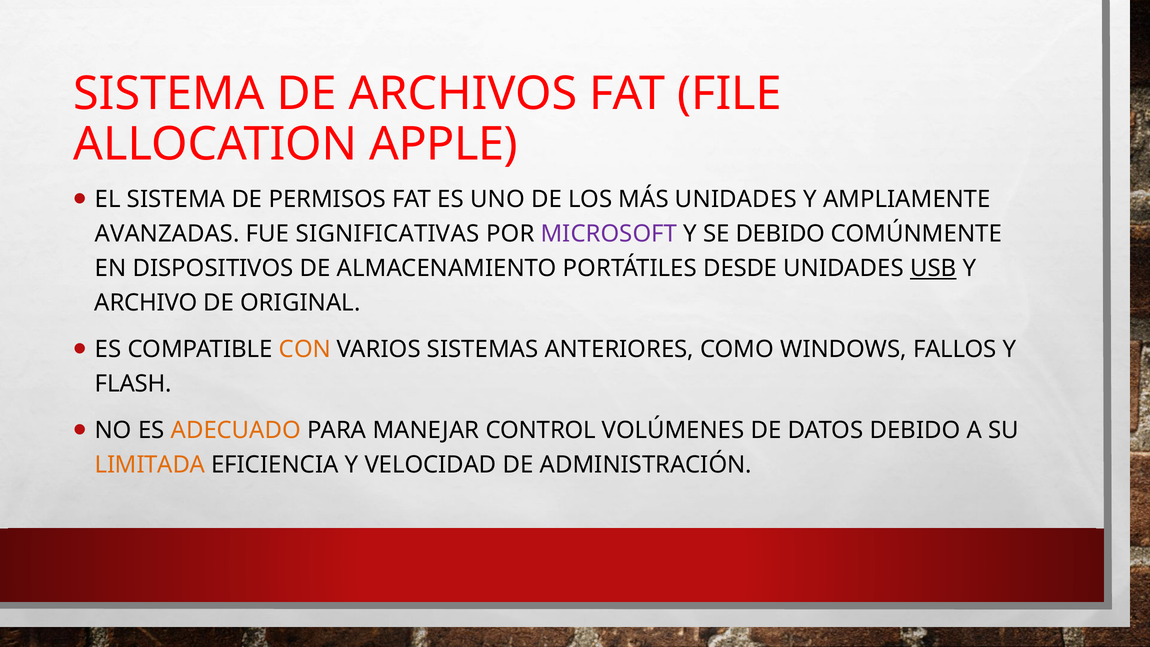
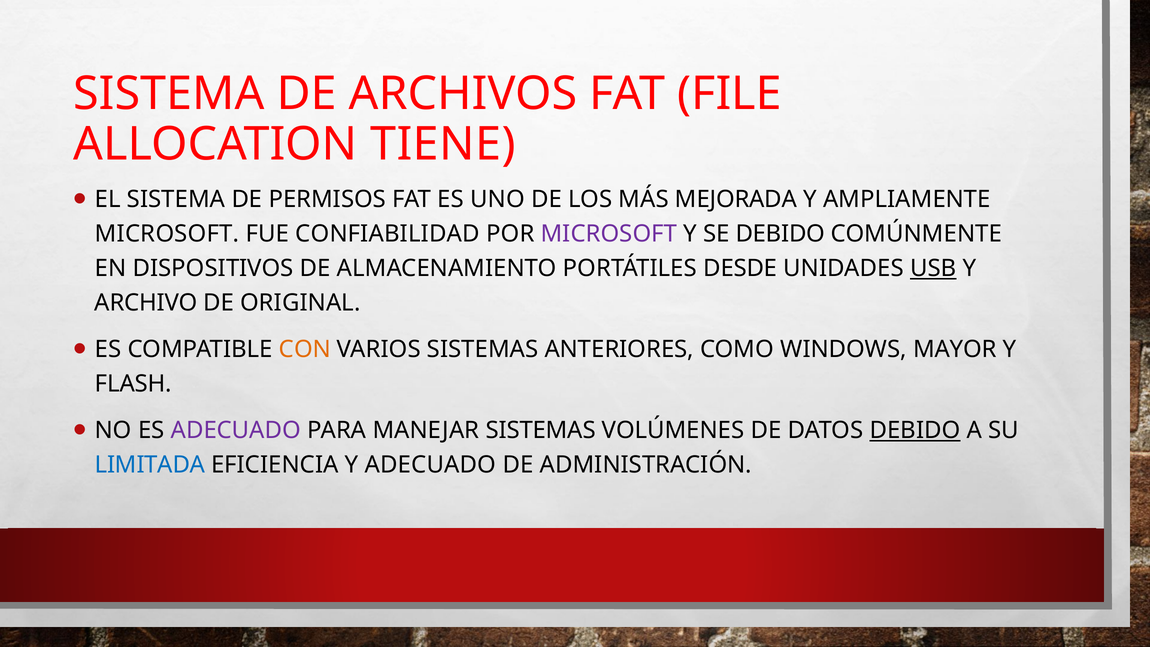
APPLE: APPLE -> TIENE (443, 144)
MÁS UNIDADES: UNIDADES -> MEJORADA (736, 199)
AVANZADAS: AVANZADAS -> MICROSOFT (167, 234)
SIGNIFICATIVAS: SIGNIFICATIVAS -> CONFIABILIDAD (388, 234)
FALLOS: FALLOS -> MAYOR (955, 349)
ADECUADO colour: orange -> purple (236, 430)
MANEJAR CONTROL: CONTROL -> SISTEMAS (541, 430)
DEBIDO underline: none -> present (915, 430)
LIMITADA colour: orange -> blue (150, 465)
Y VELOCIDAD: VELOCIDAD -> ADECUADO (430, 465)
